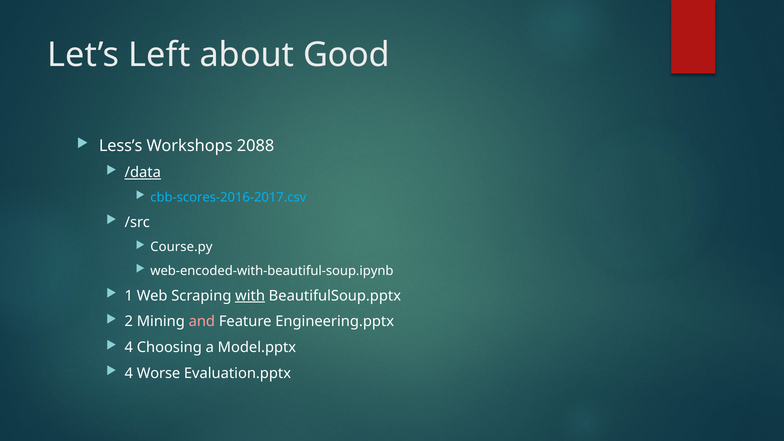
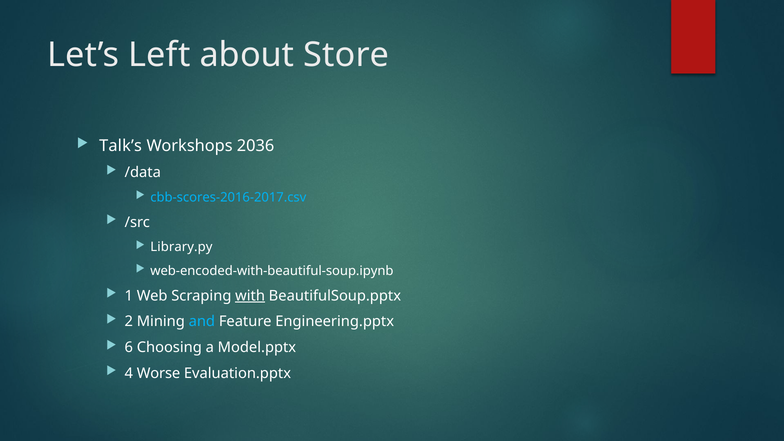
Good: Good -> Store (346, 55)
Less’s: Less’s -> Talk’s (121, 146)
2088: 2088 -> 2036 (256, 146)
/data underline: present -> none (143, 173)
Course.py: Course.py -> Library.py (181, 247)
and colour: pink -> light blue (202, 322)
4: 4 -> 6 (129, 347)
